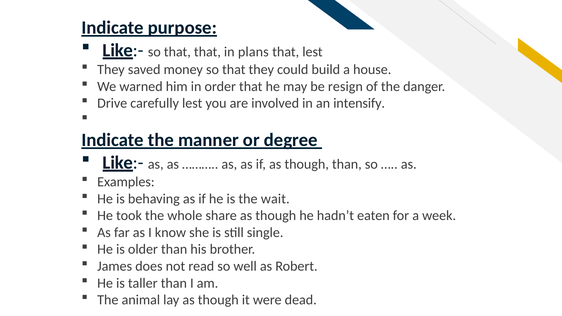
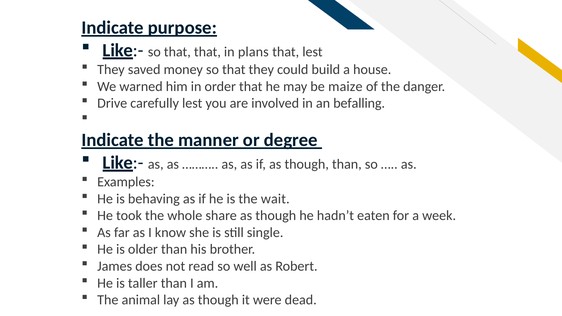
resign: resign -> maize (345, 86)
intensify: intensify -> befalling (359, 103)
